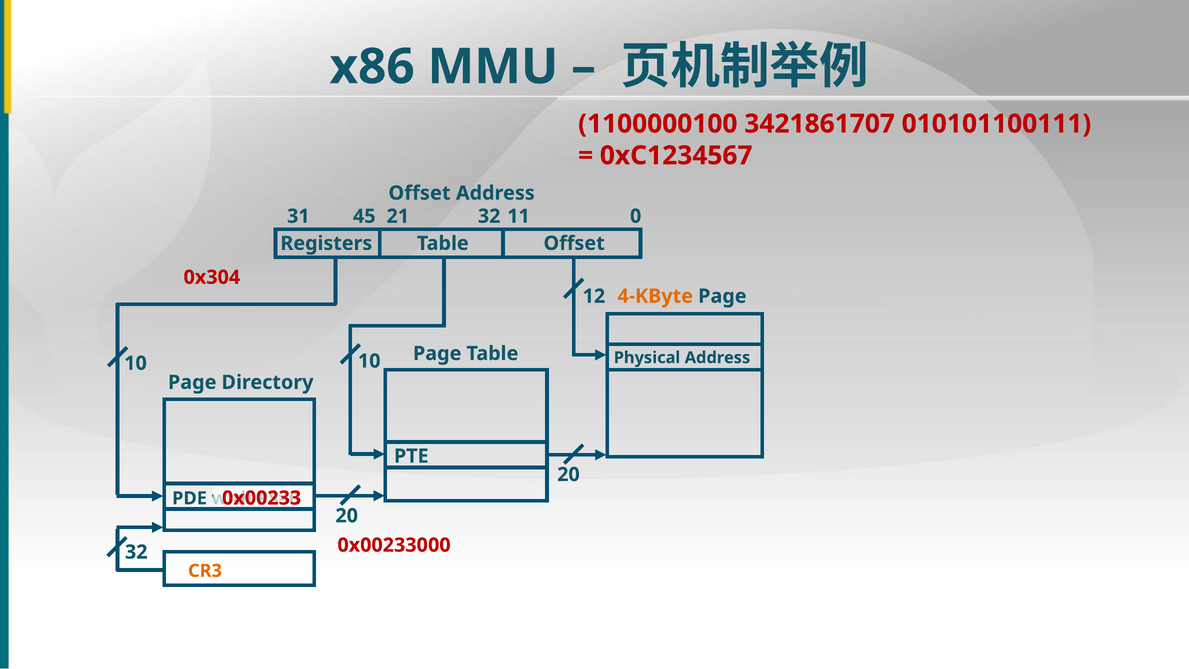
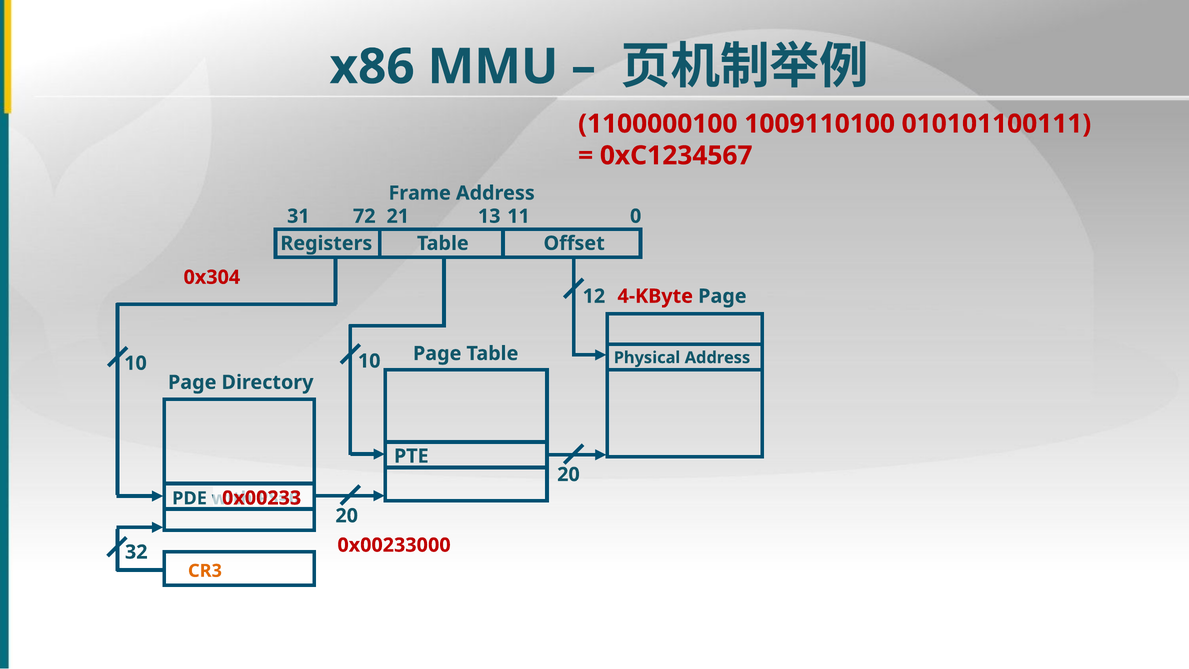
3421861707: 3421861707 -> 1009110100 (820, 124)
Offset: Offset -> Frame (420, 193)
45: 45 -> 72 (364, 216)
21 32: 32 -> 13 (489, 216)
4-KByte colour: orange -> red (655, 296)
